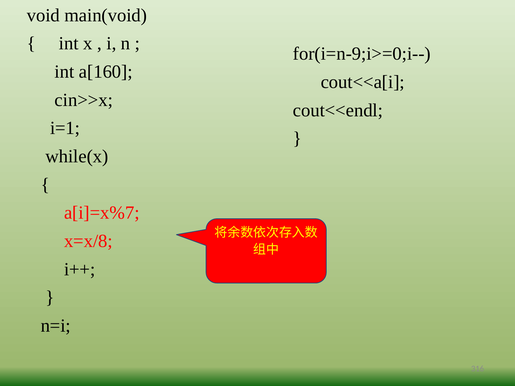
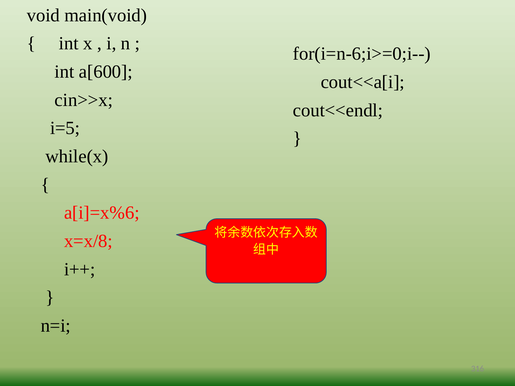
for(i=n-9;i>=0;i--: for(i=n-9;i>=0;i-- -> for(i=n-6;i>=0;i-- (362, 54)
a[160: a[160 -> a[600 (106, 72)
i=1: i=1 -> i=5 (65, 128)
a[i]=x%7: a[i]=x%7 -> a[i]=x%6 (102, 213)
